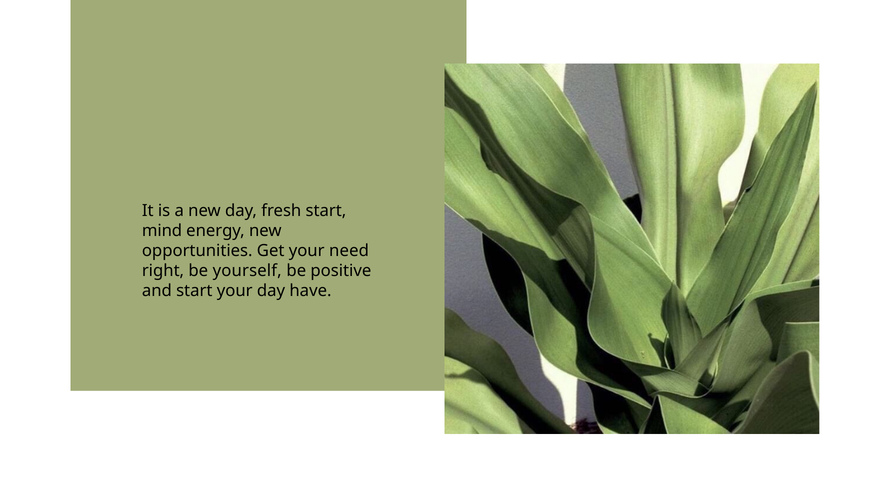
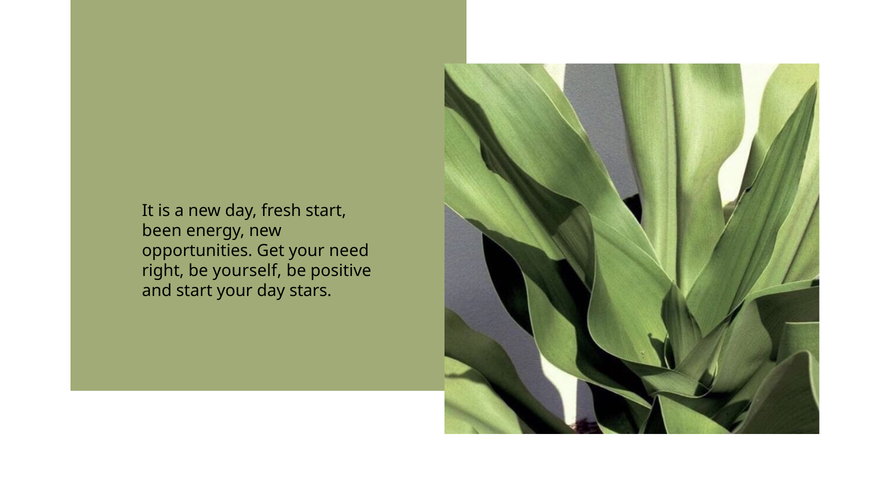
mind: mind -> been (162, 231)
have: have -> stars (311, 291)
